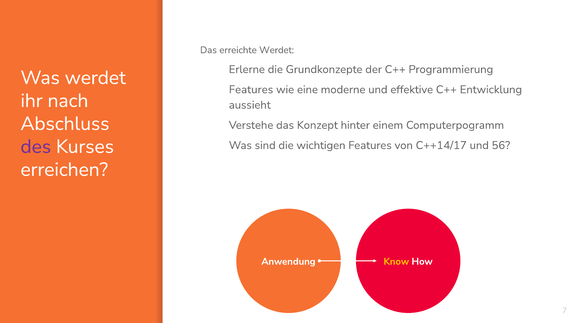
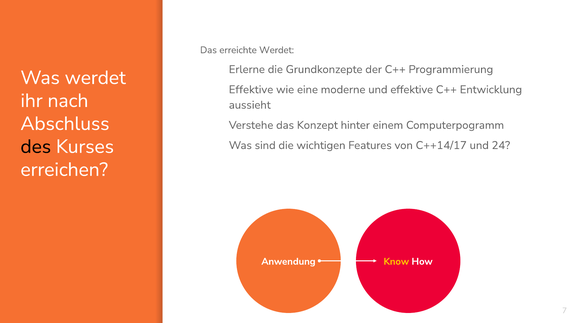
Features: Features -> Effektive (251, 90)
des colour: purple -> black (36, 147)
56: 56 -> 24 (501, 146)
